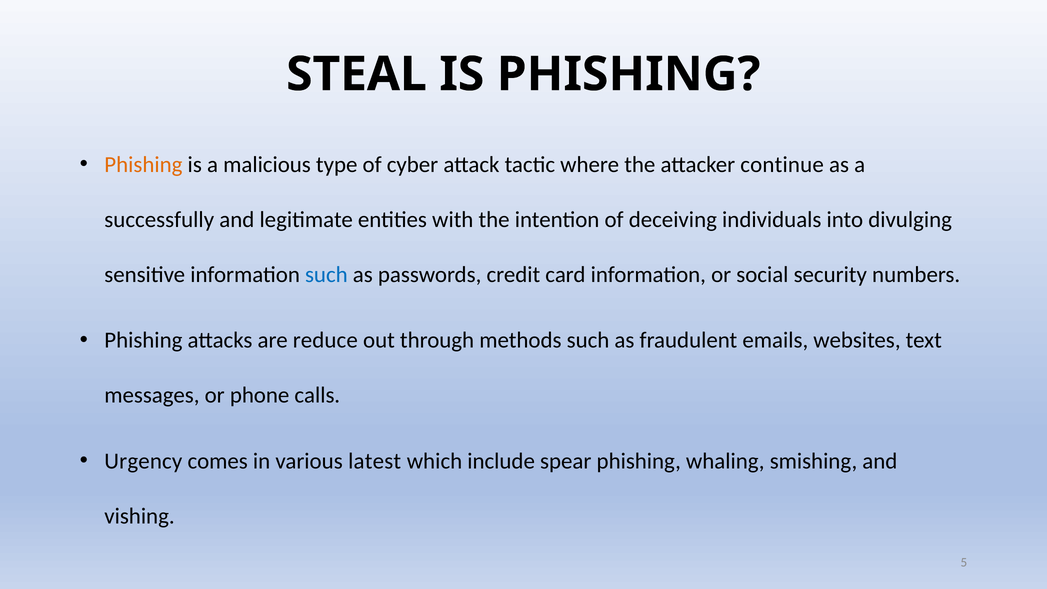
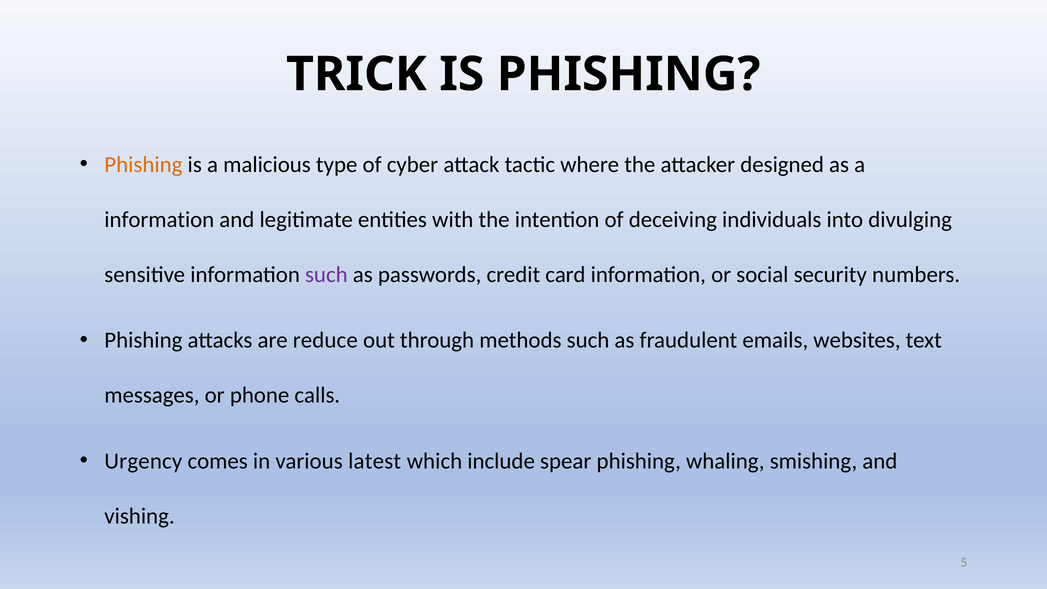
STEAL: STEAL -> TRICK (356, 74)
continue: continue -> designed (782, 165)
successfully: successfully -> information (159, 220)
such colour: blue -> purple (326, 274)
